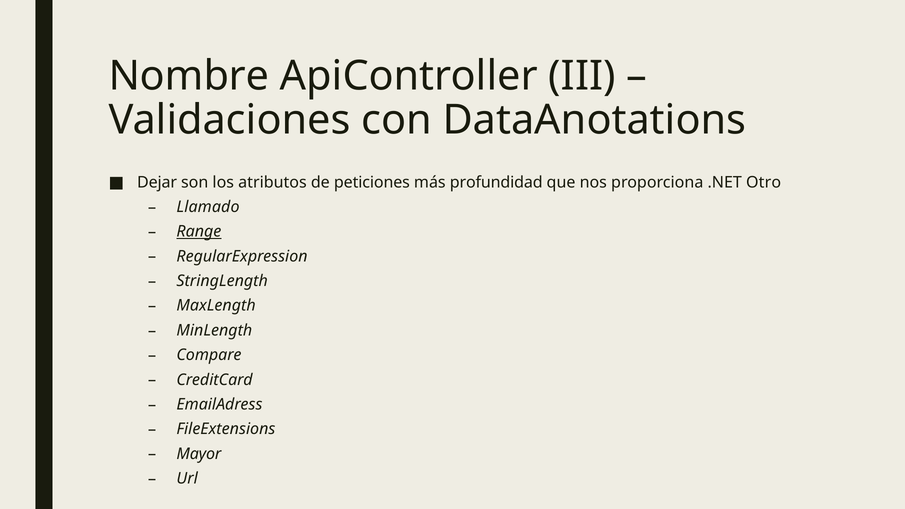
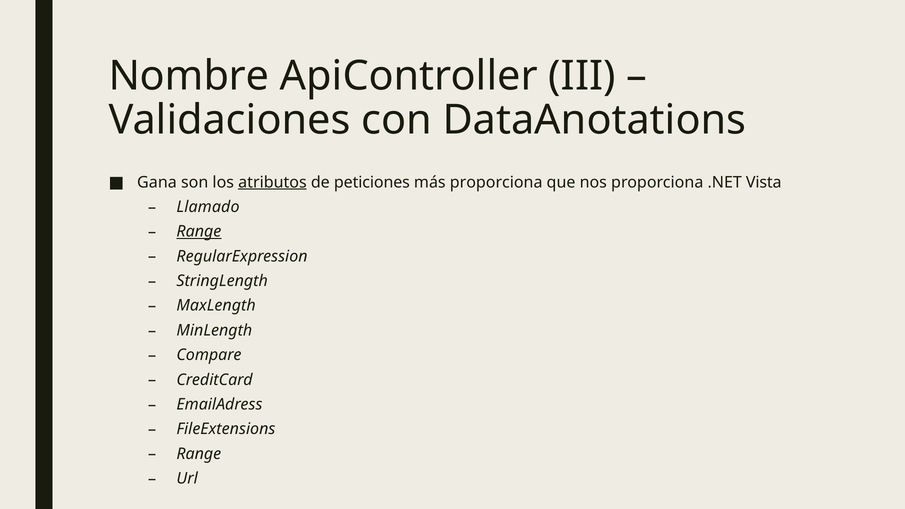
Dejar: Dejar -> Gana (157, 182)
atributos underline: none -> present (272, 182)
más profundidad: profundidad -> proporciona (496, 182)
Otro: Otro -> Vista (764, 182)
Mayor: Mayor -> Range (199, 454)
